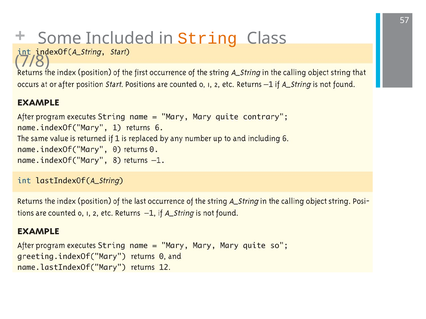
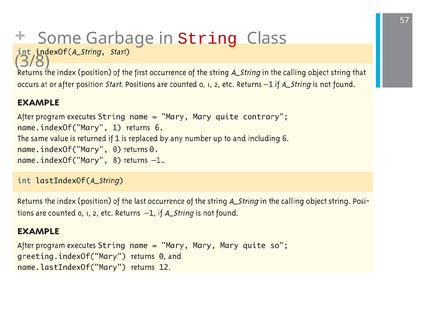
Included: Included -> Garbage (120, 39)
String colour: orange -> red (207, 39)
7/8: 7/8 -> 3/8 (32, 62)
